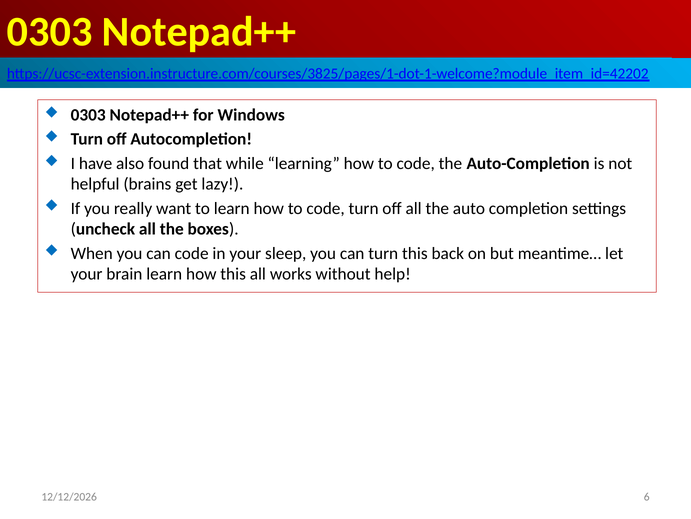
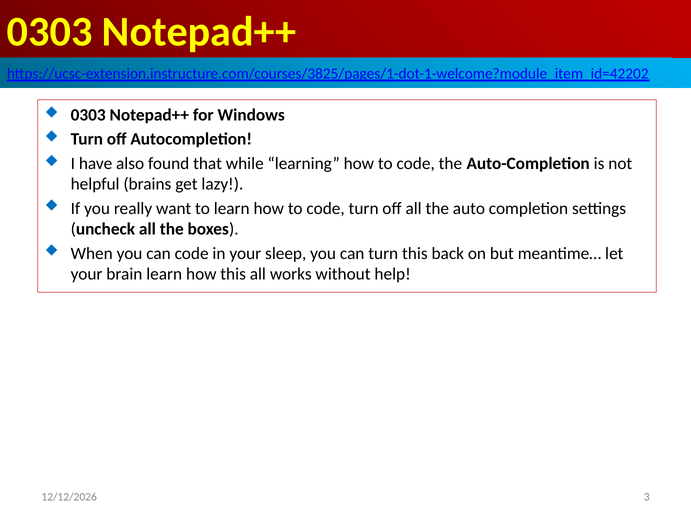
6: 6 -> 3 (647, 496)
